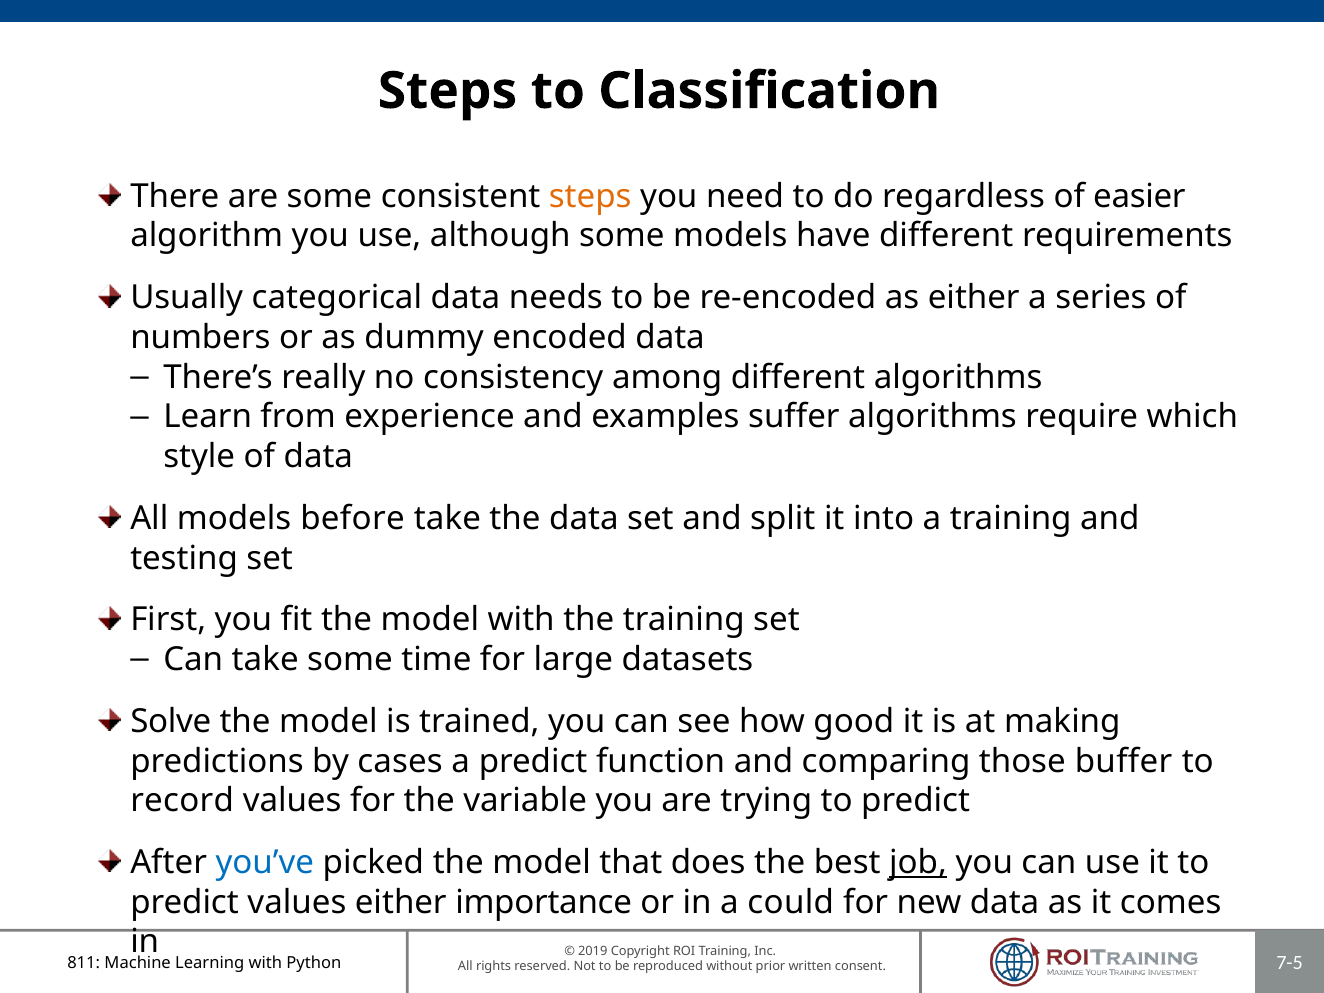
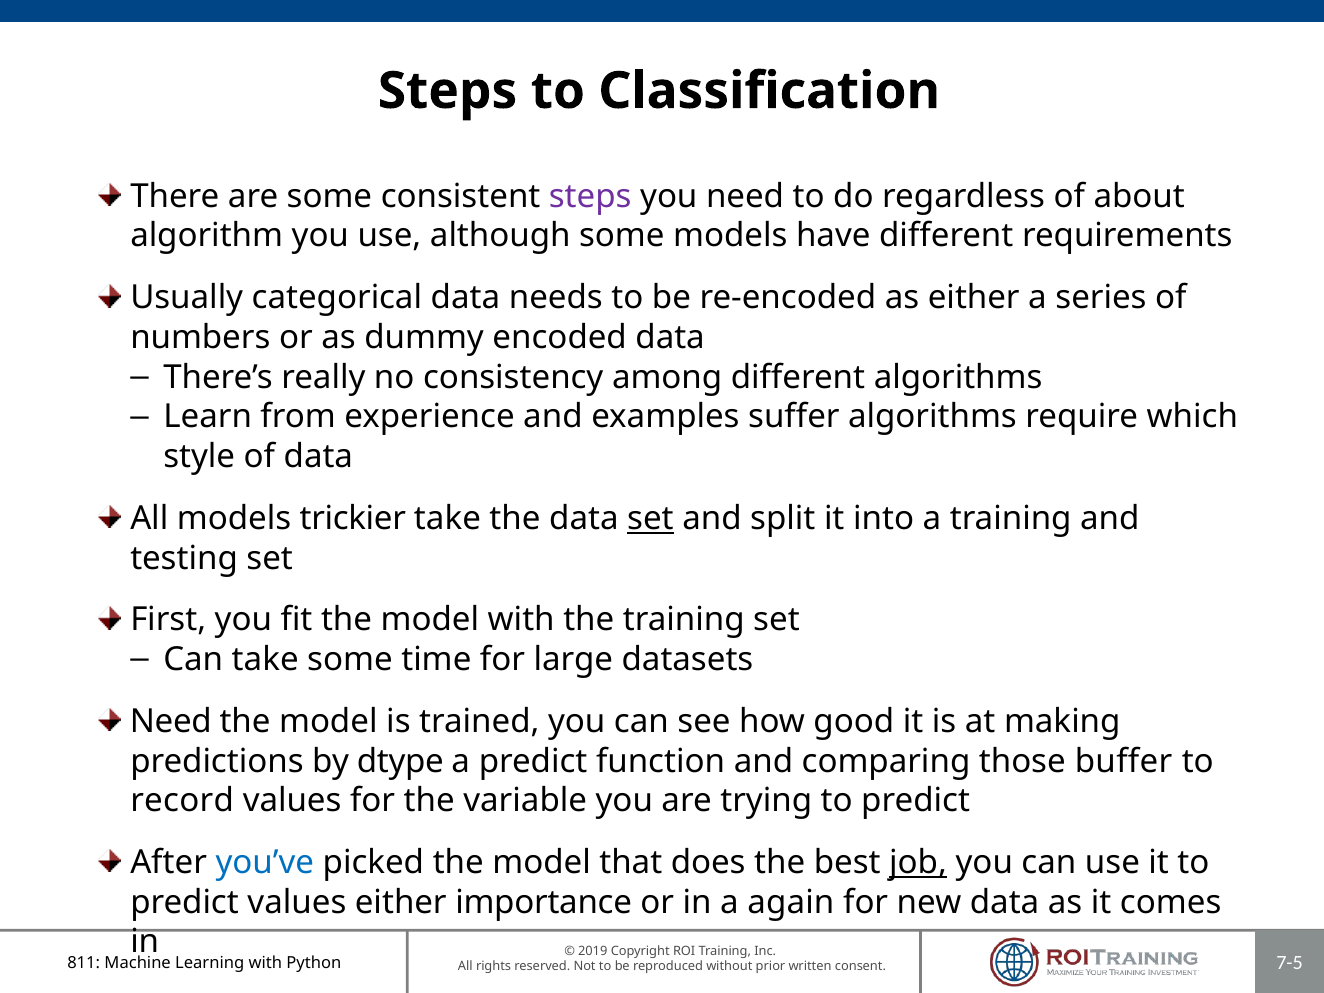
steps colour: orange -> purple (590, 196)
easier: easier -> about (1139, 196)
before: before -> trickier (353, 518)
set underline: none -> present (650, 518)
Solve: Solve -> Need (171, 721)
cases: cases -> dtype (400, 761)
could: could -> again (791, 902)
